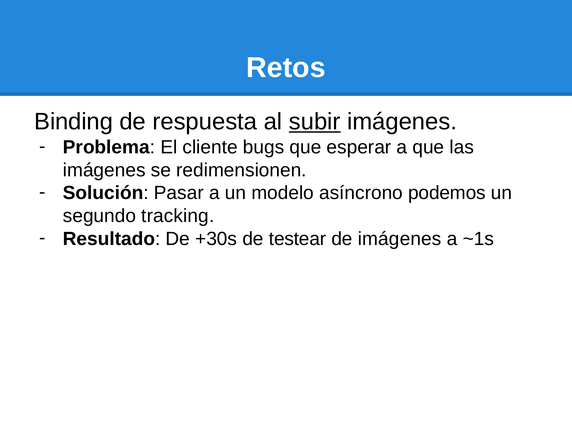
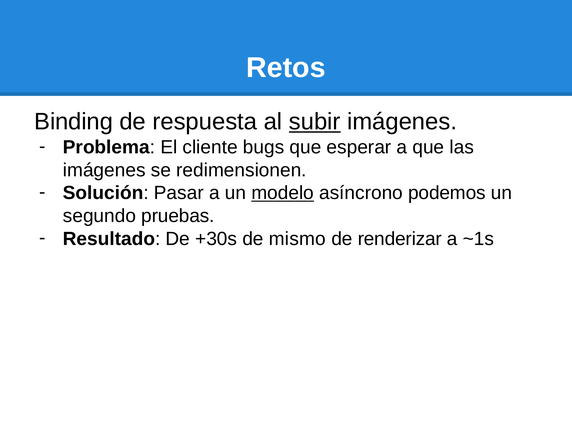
modelo underline: none -> present (283, 193)
tracking: tracking -> pruebas (178, 216)
testear: testear -> mismo (297, 239)
de imágenes: imágenes -> renderizar (400, 239)
